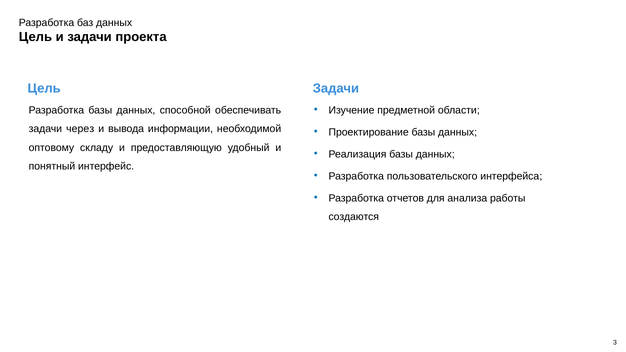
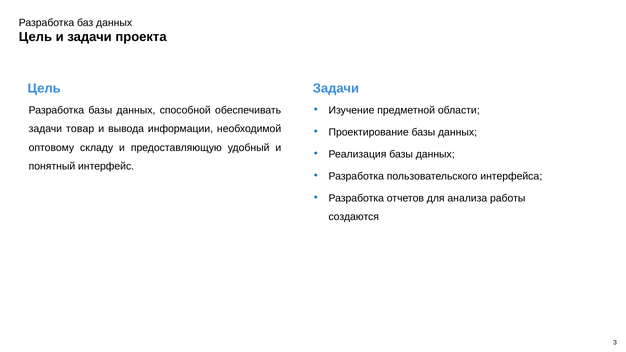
через: через -> товар (80, 129)
